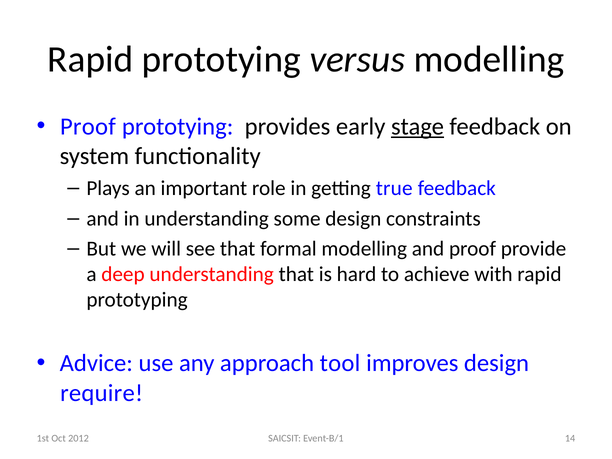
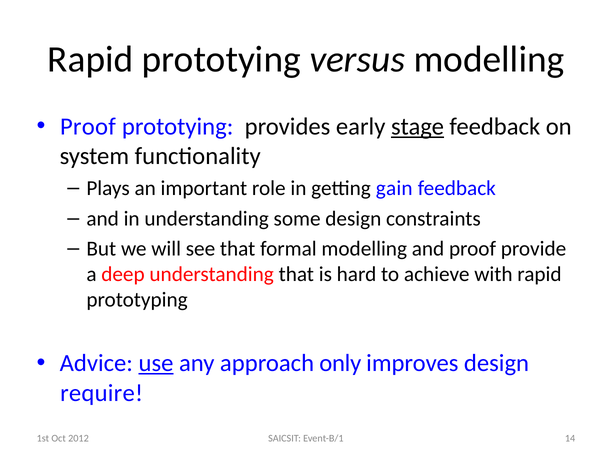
true: true -> gain (394, 188)
use underline: none -> present (156, 363)
tool: tool -> only (340, 363)
